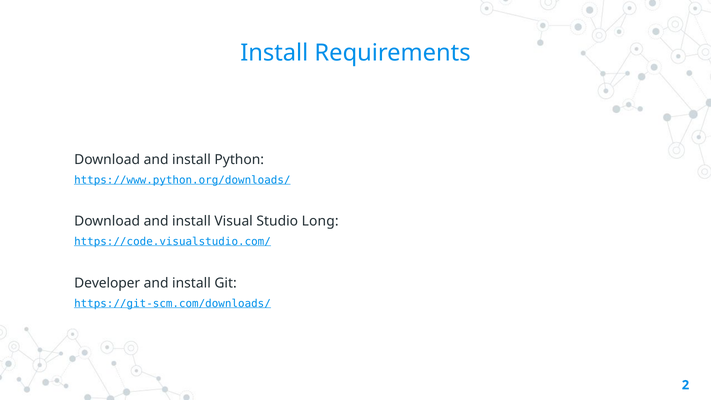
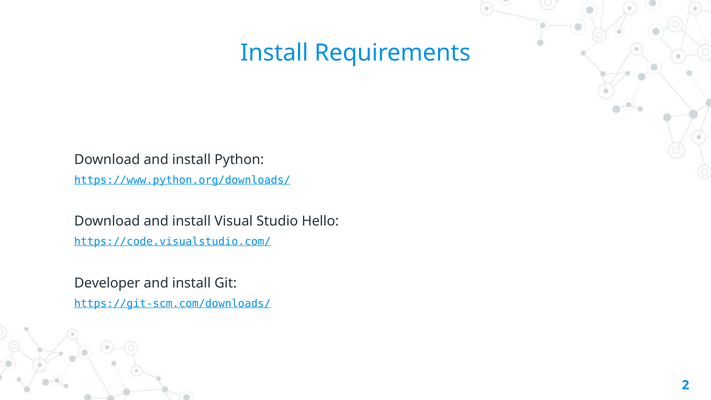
Long: Long -> Hello (320, 221)
